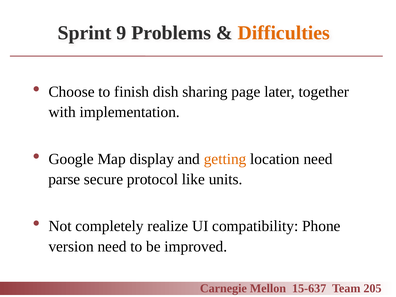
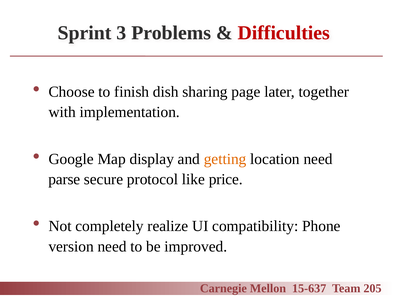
9: 9 -> 3 (121, 33)
Difficulties colour: orange -> red (284, 33)
units: units -> price (226, 179)
